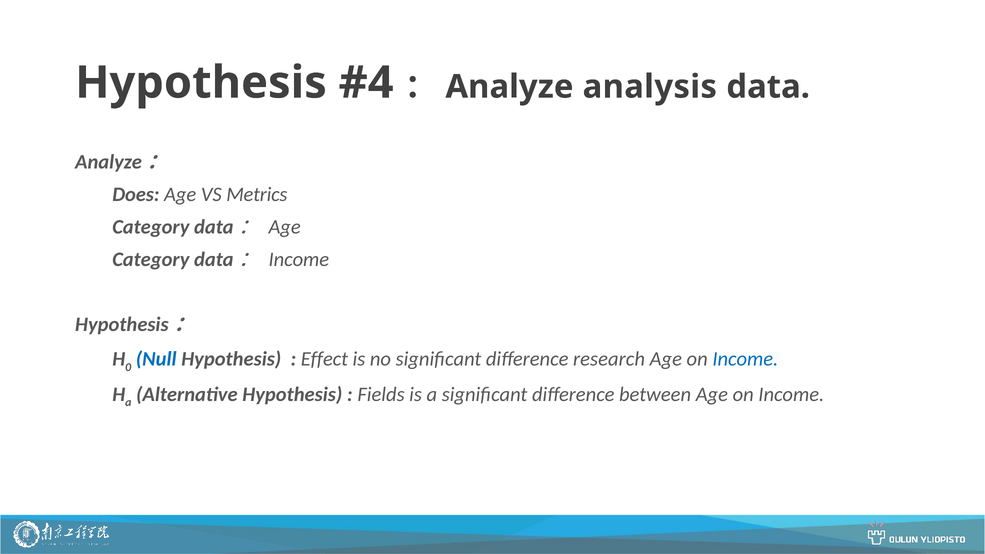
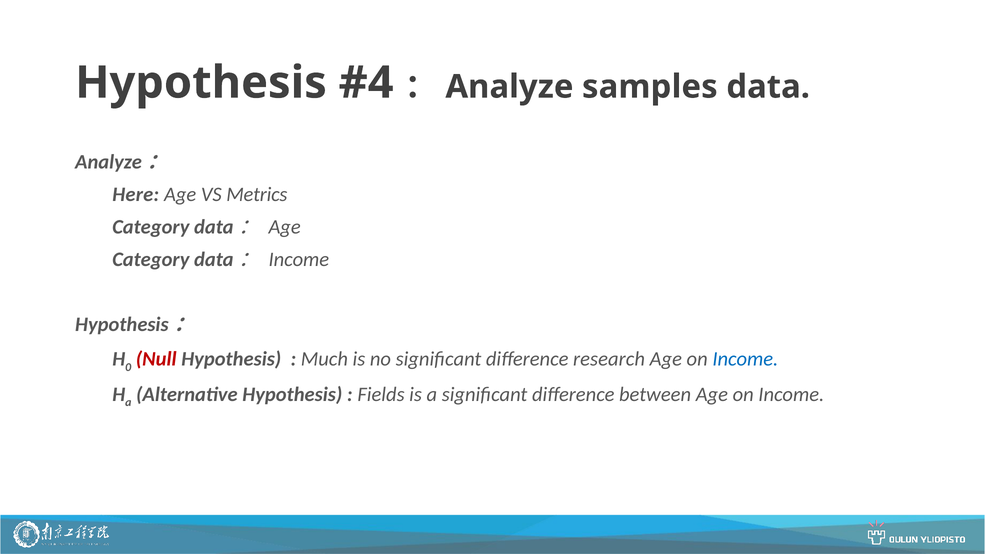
analysis: analysis -> samples (650, 87)
Does: Does -> Here (136, 195)
Null colour: blue -> red (156, 359)
Effect: Effect -> Much (324, 359)
